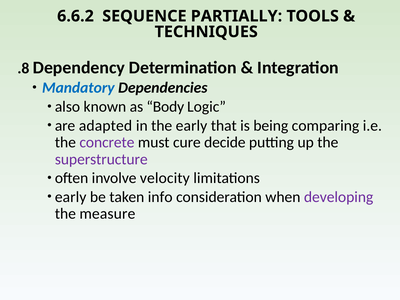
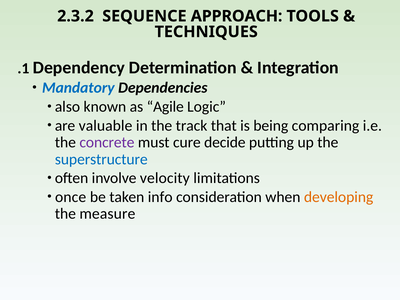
6.6.2: 6.6.2 -> 2.3.2 (75, 16)
PARTIALLY: PARTIALLY -> APPROACH (237, 16)
.8: .8 -> .1 (23, 68)
Body: Body -> Agile (165, 107)
adapted: adapted -> valuable (106, 126)
the early: early -> track (192, 126)
superstructure colour: purple -> blue (101, 159)
early: early -> once (71, 197)
developing colour: purple -> orange (339, 197)
